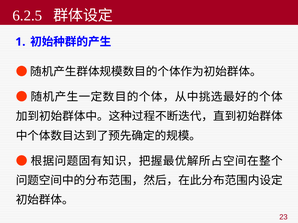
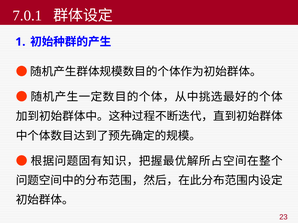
6.2.5: 6.2.5 -> 7.0.1 (27, 16)
